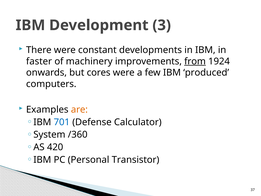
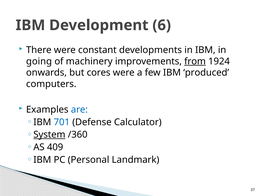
3: 3 -> 6 (162, 25)
faster: faster -> going (39, 61)
are colour: orange -> blue (79, 109)
System underline: none -> present (49, 135)
420: 420 -> 409 (55, 147)
Transistor: Transistor -> Landmark (136, 160)
